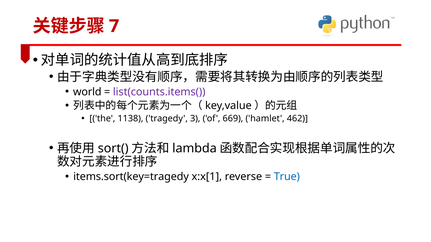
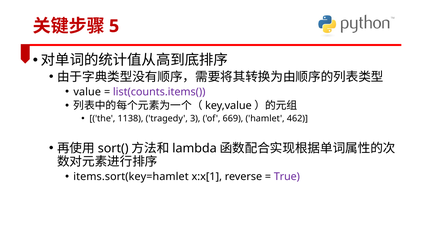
7: 7 -> 5 (114, 26)
world: world -> value (87, 92)
items.sort(key=tragedy: items.sort(key=tragedy -> items.sort(key=hamlet (131, 177)
True colour: blue -> purple (287, 177)
